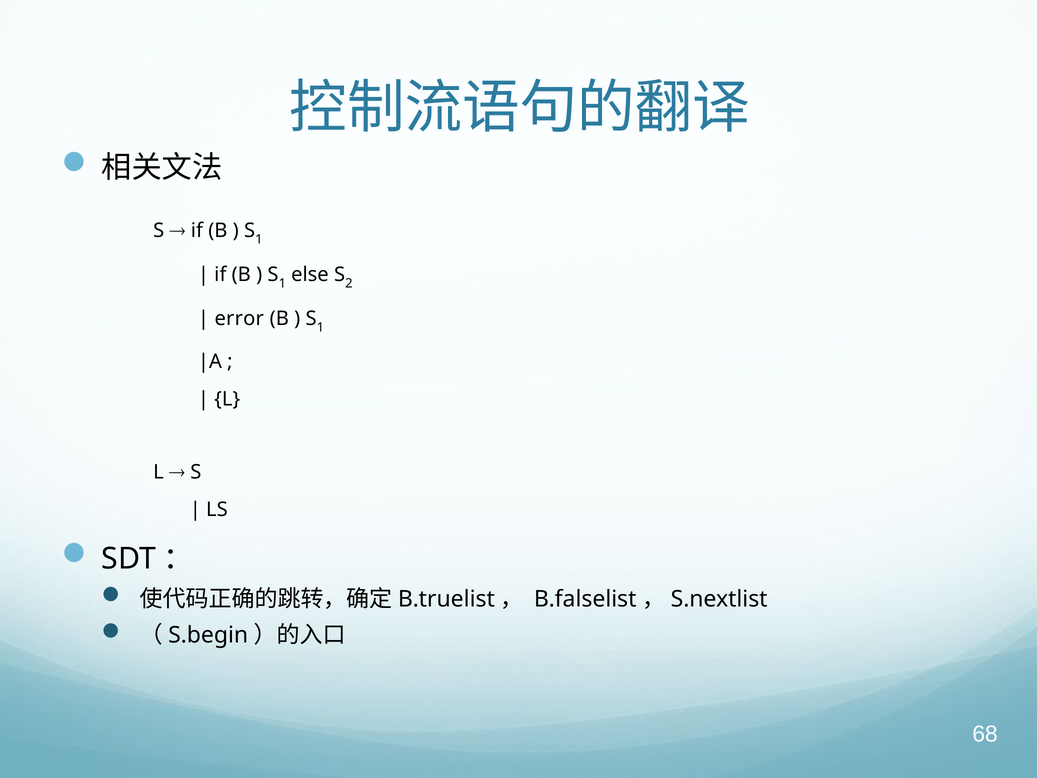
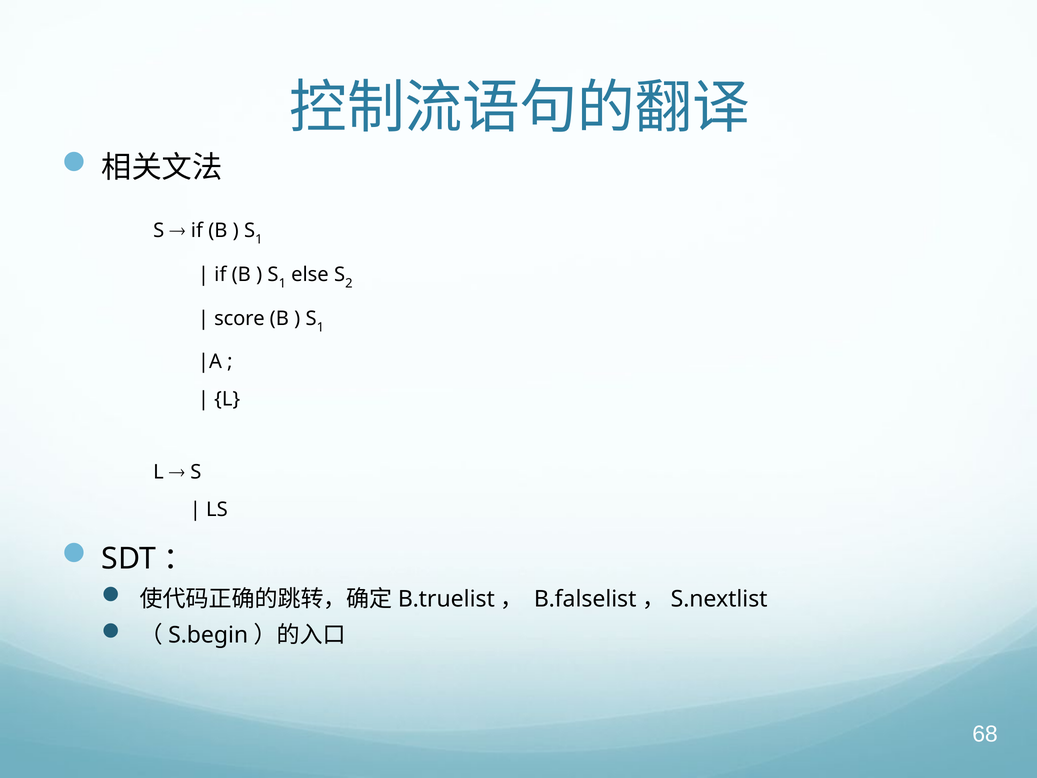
error: error -> score (239, 318)
